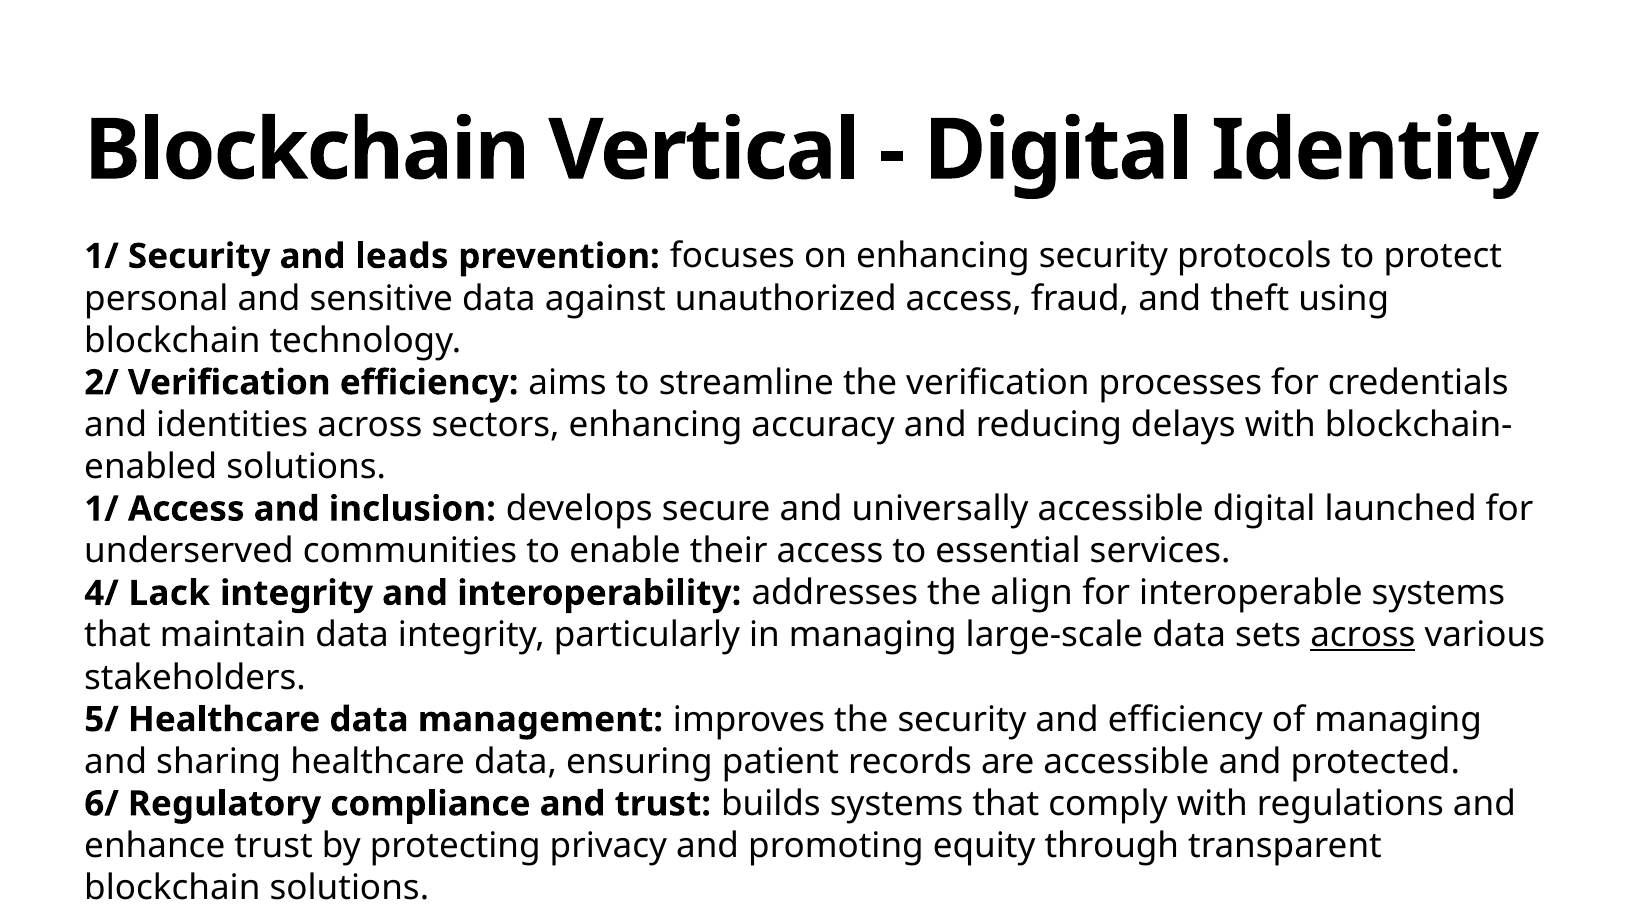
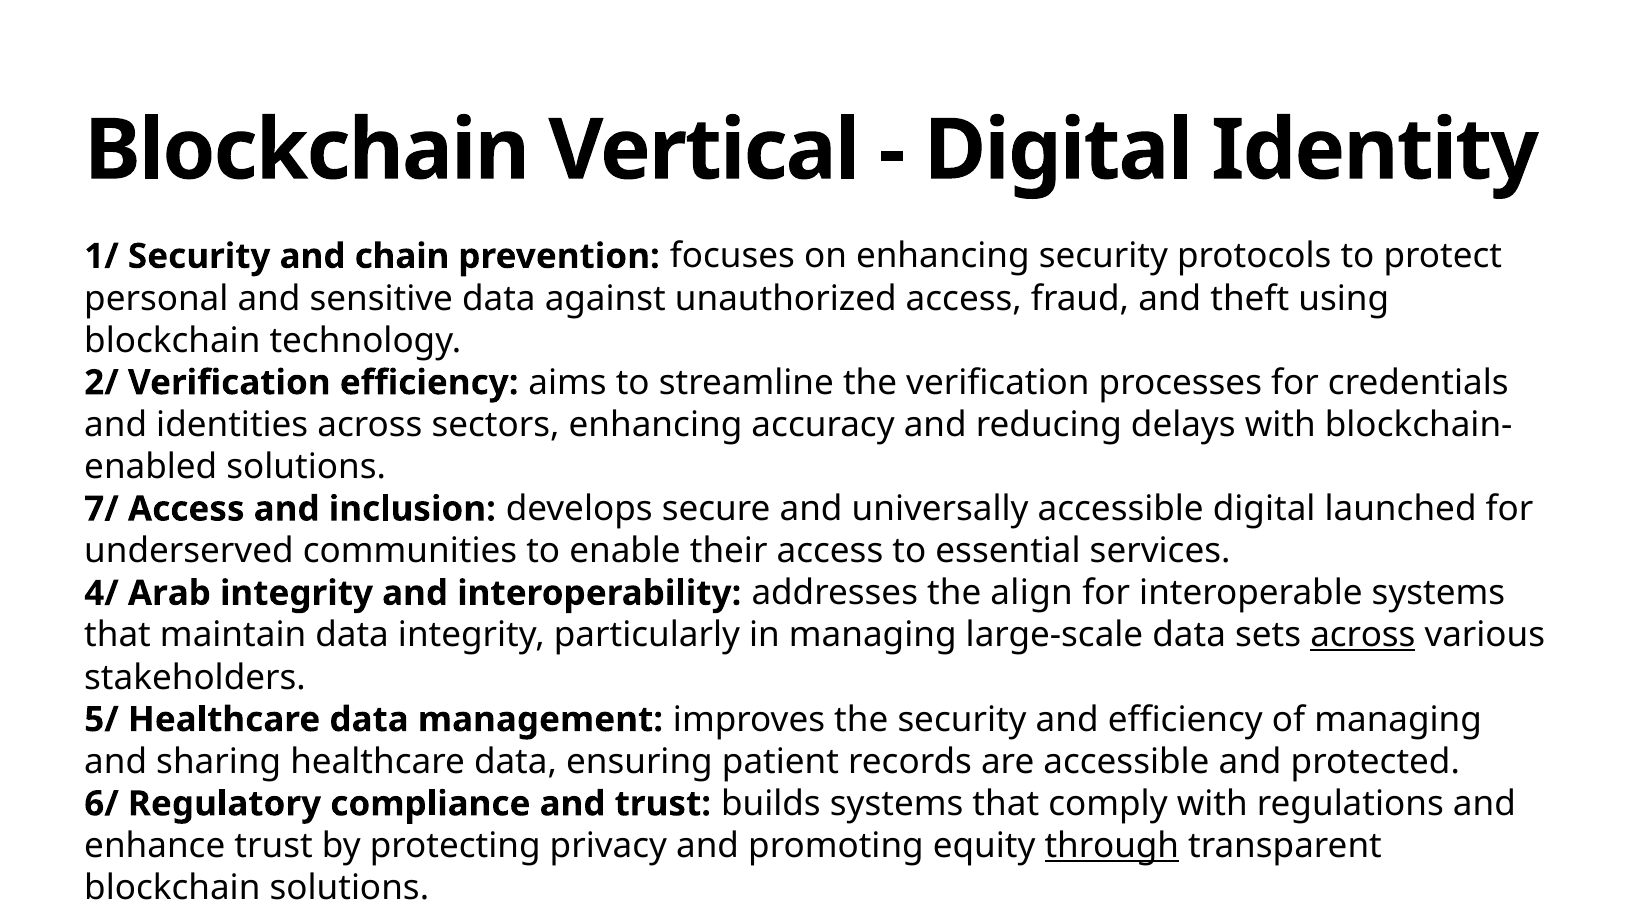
leads: leads -> chain (402, 256)
1/: 1/ -> 7/ (102, 509)
Lack: Lack -> Arab (169, 593)
through underline: none -> present (1112, 846)
